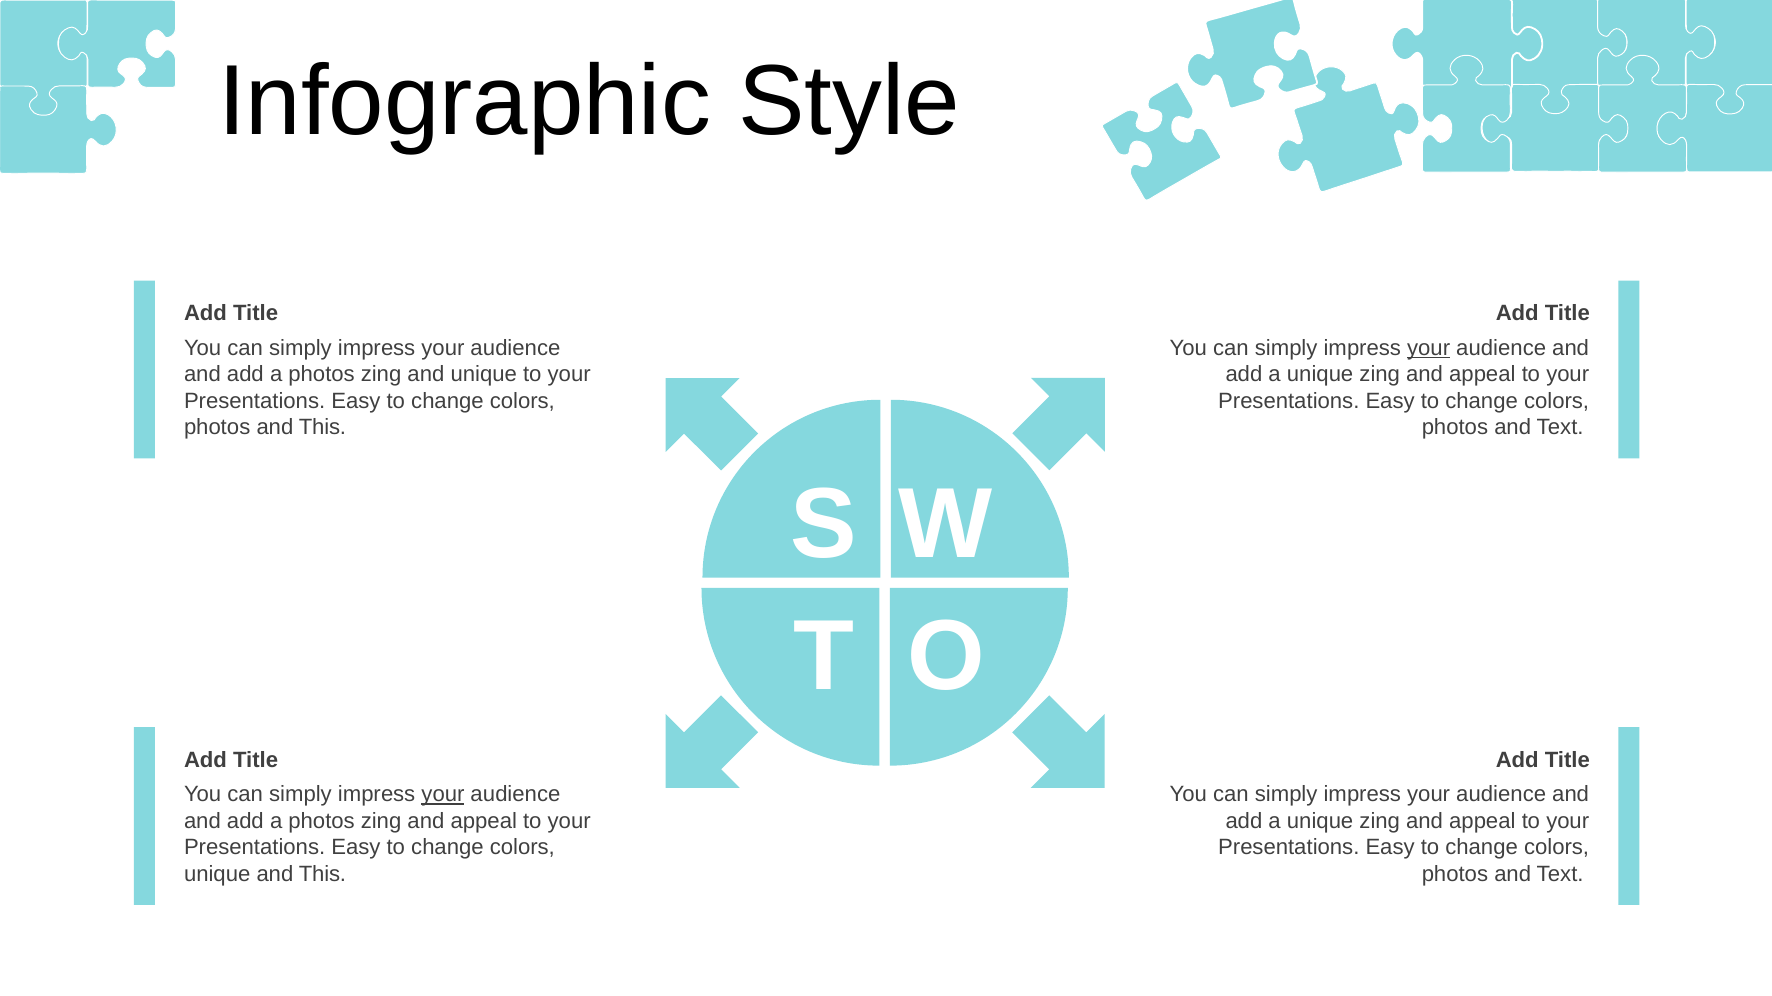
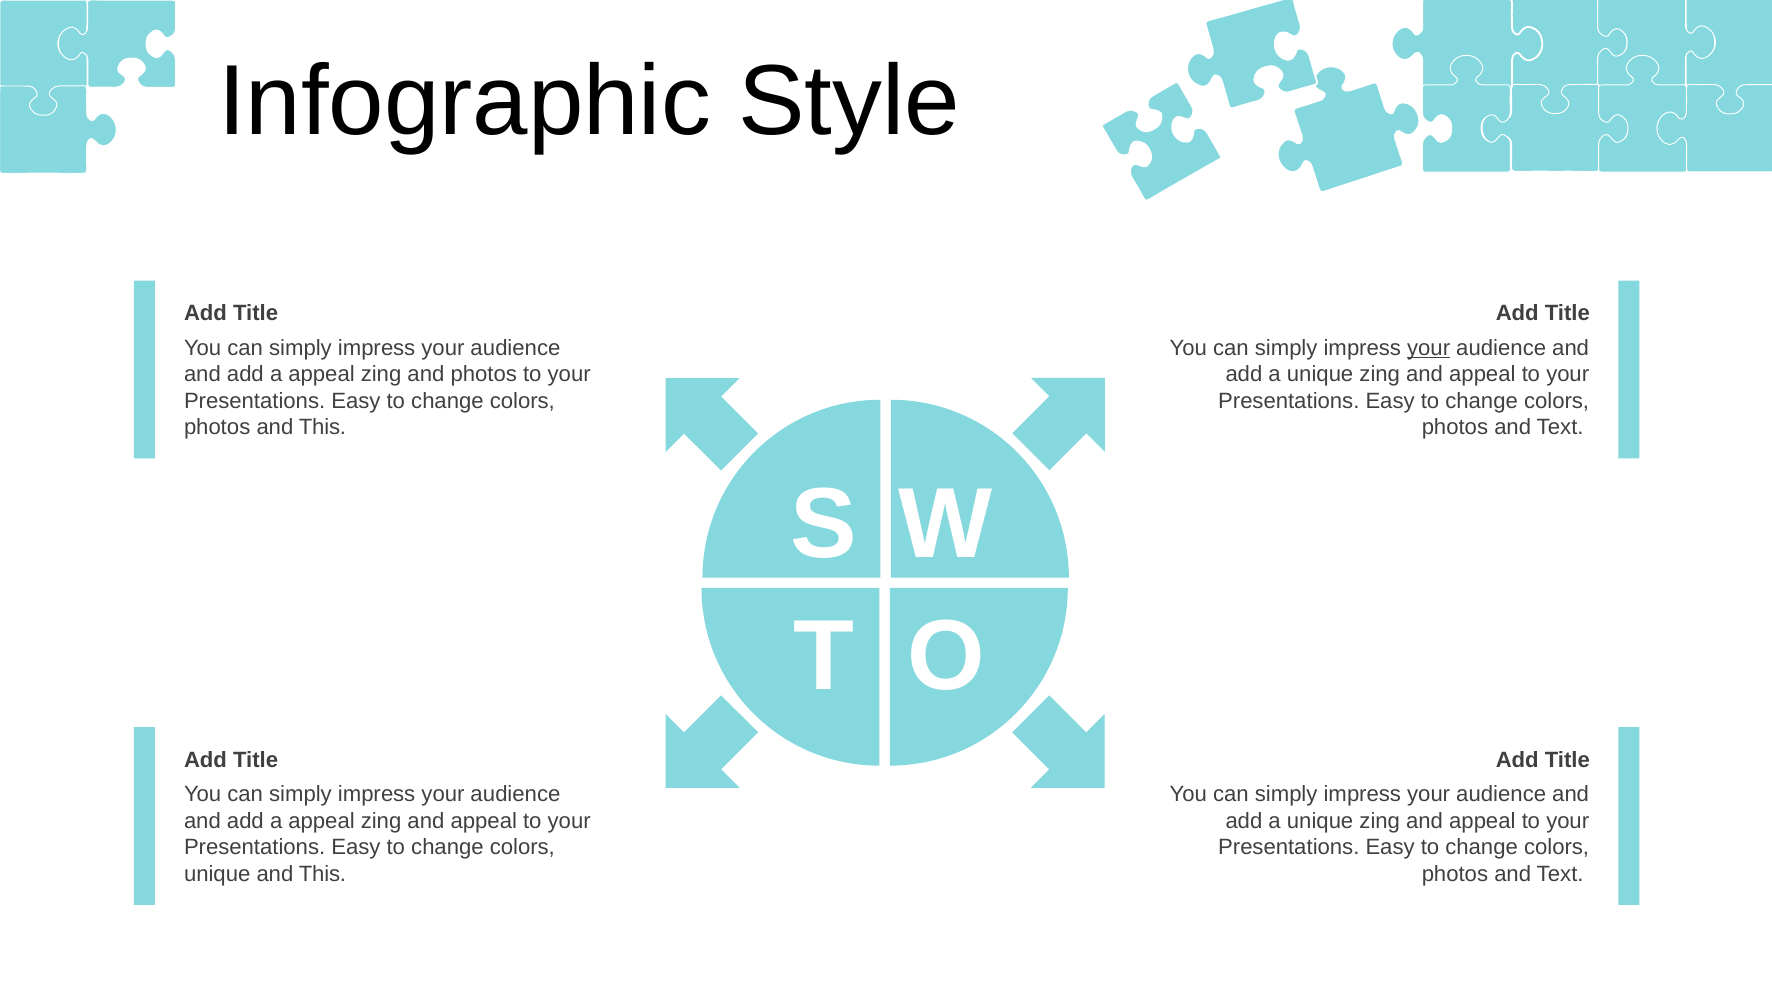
photos: photos -> appeal (322, 375)
and unique: unique -> photos (484, 375)
your underline: present -> none (443, 795)
photos: photos -> appeal (322, 822)
